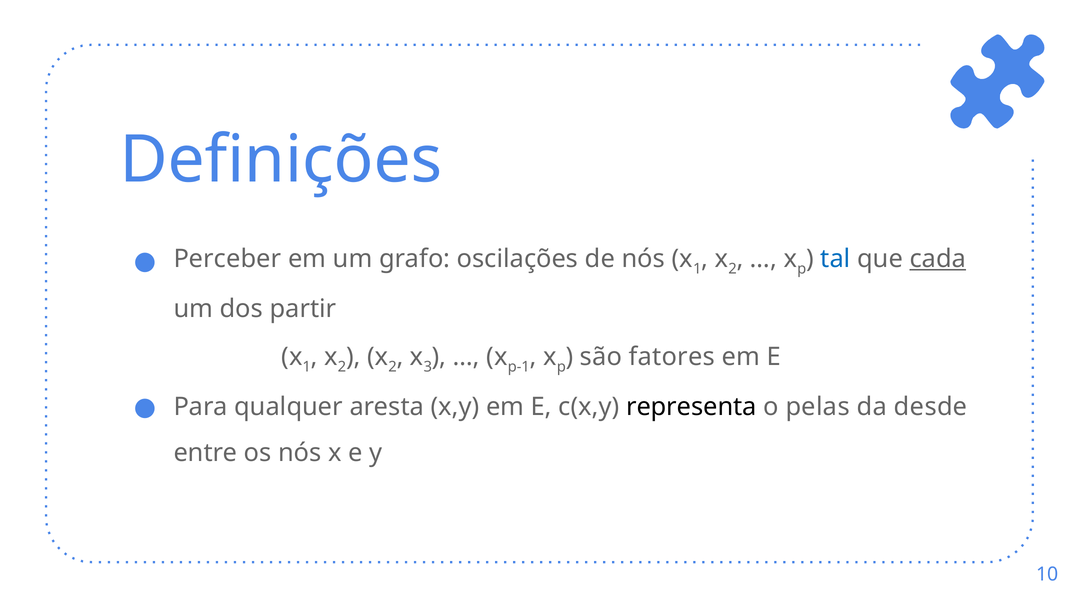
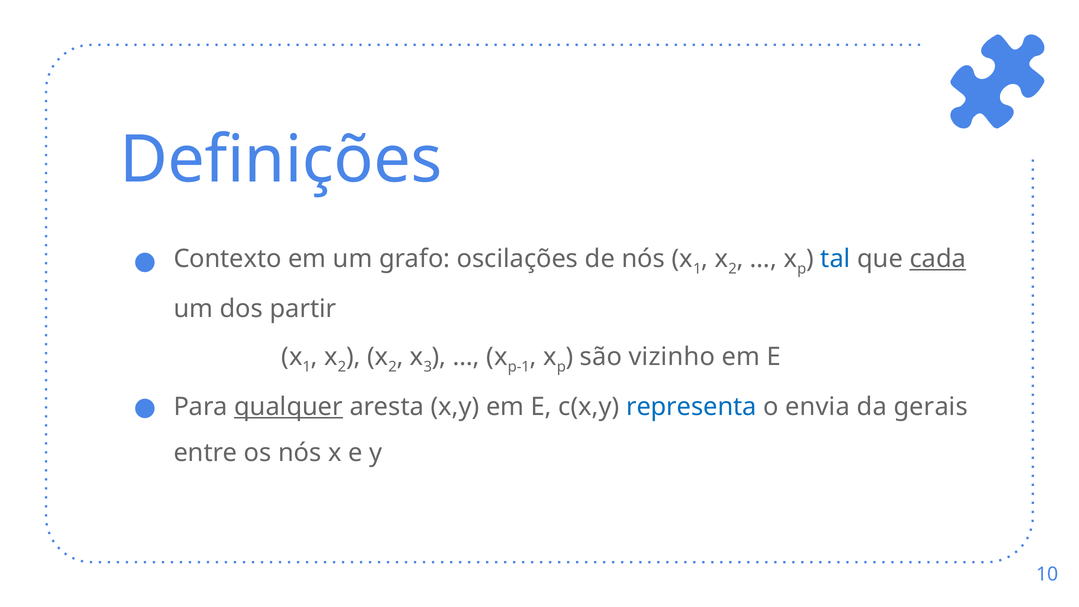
Perceber: Perceber -> Contexto (228, 259)
fatores: fatores -> vizinho (672, 357)
qualquer underline: none -> present (289, 407)
representa colour: black -> blue (691, 407)
pelas: pelas -> envia (818, 407)
desde: desde -> gerais (931, 407)
